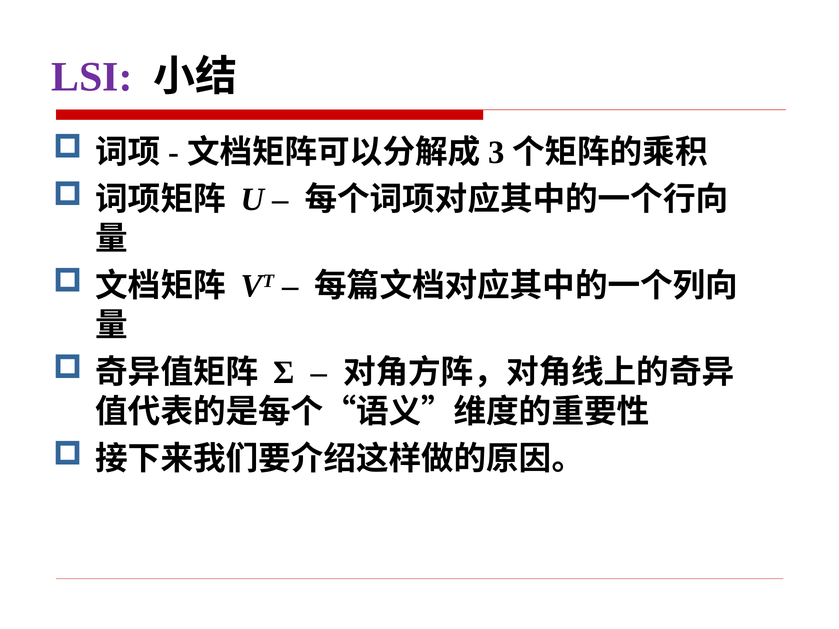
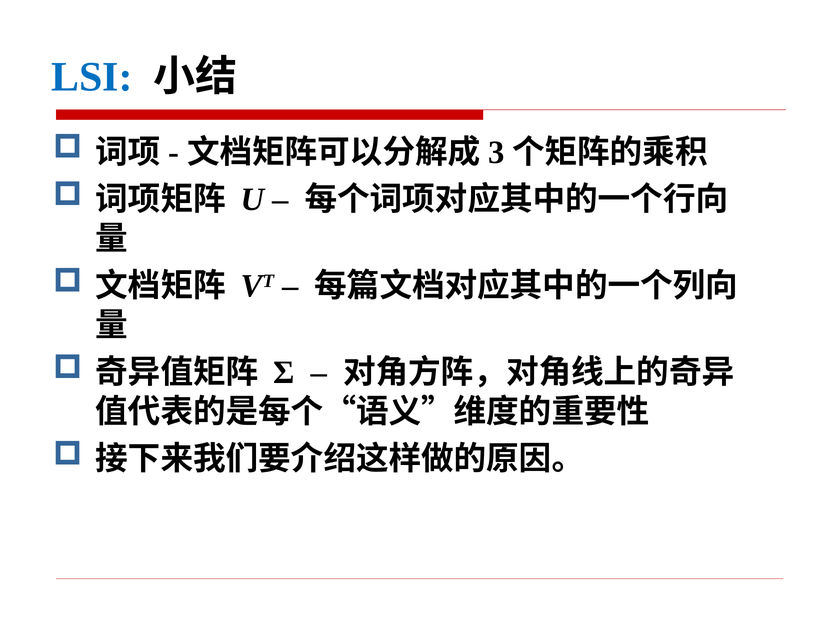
LSI colour: purple -> blue (92, 77)
